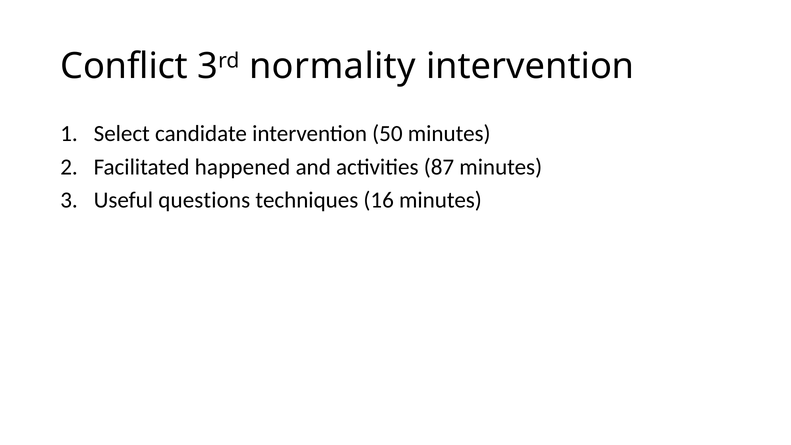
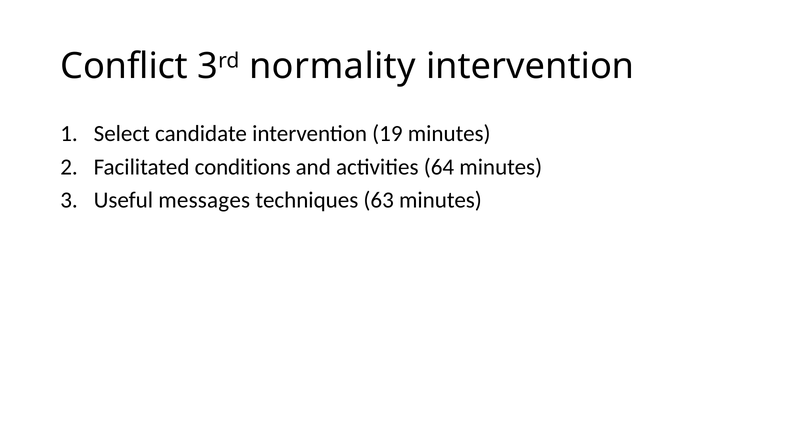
50: 50 -> 19 (387, 134)
happened: happened -> conditions (243, 167)
87: 87 -> 64 (439, 167)
questions: questions -> messages (204, 200)
16: 16 -> 63 (379, 200)
